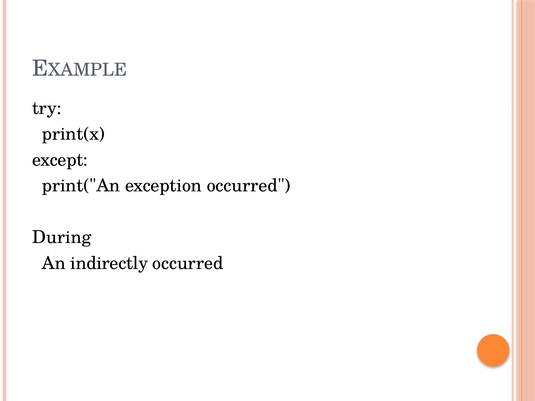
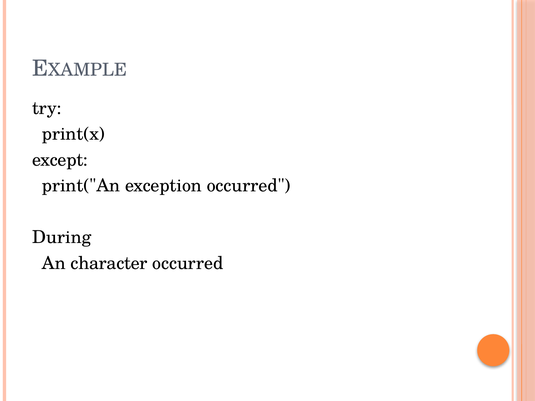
indirectly: indirectly -> character (109, 263)
